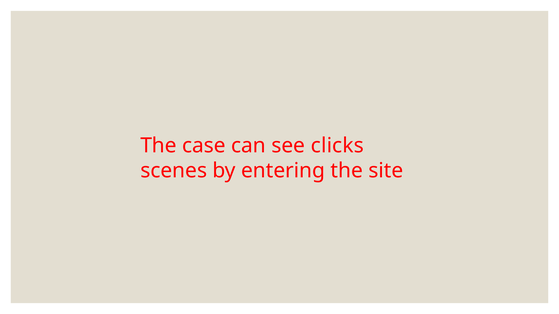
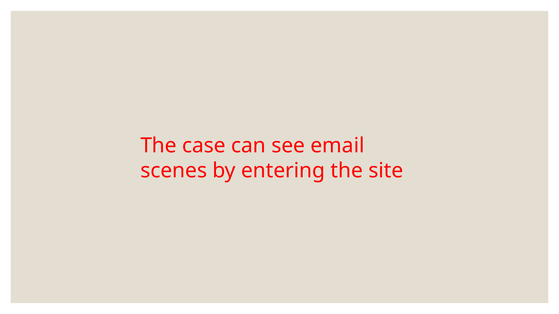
clicks: clicks -> email (338, 146)
